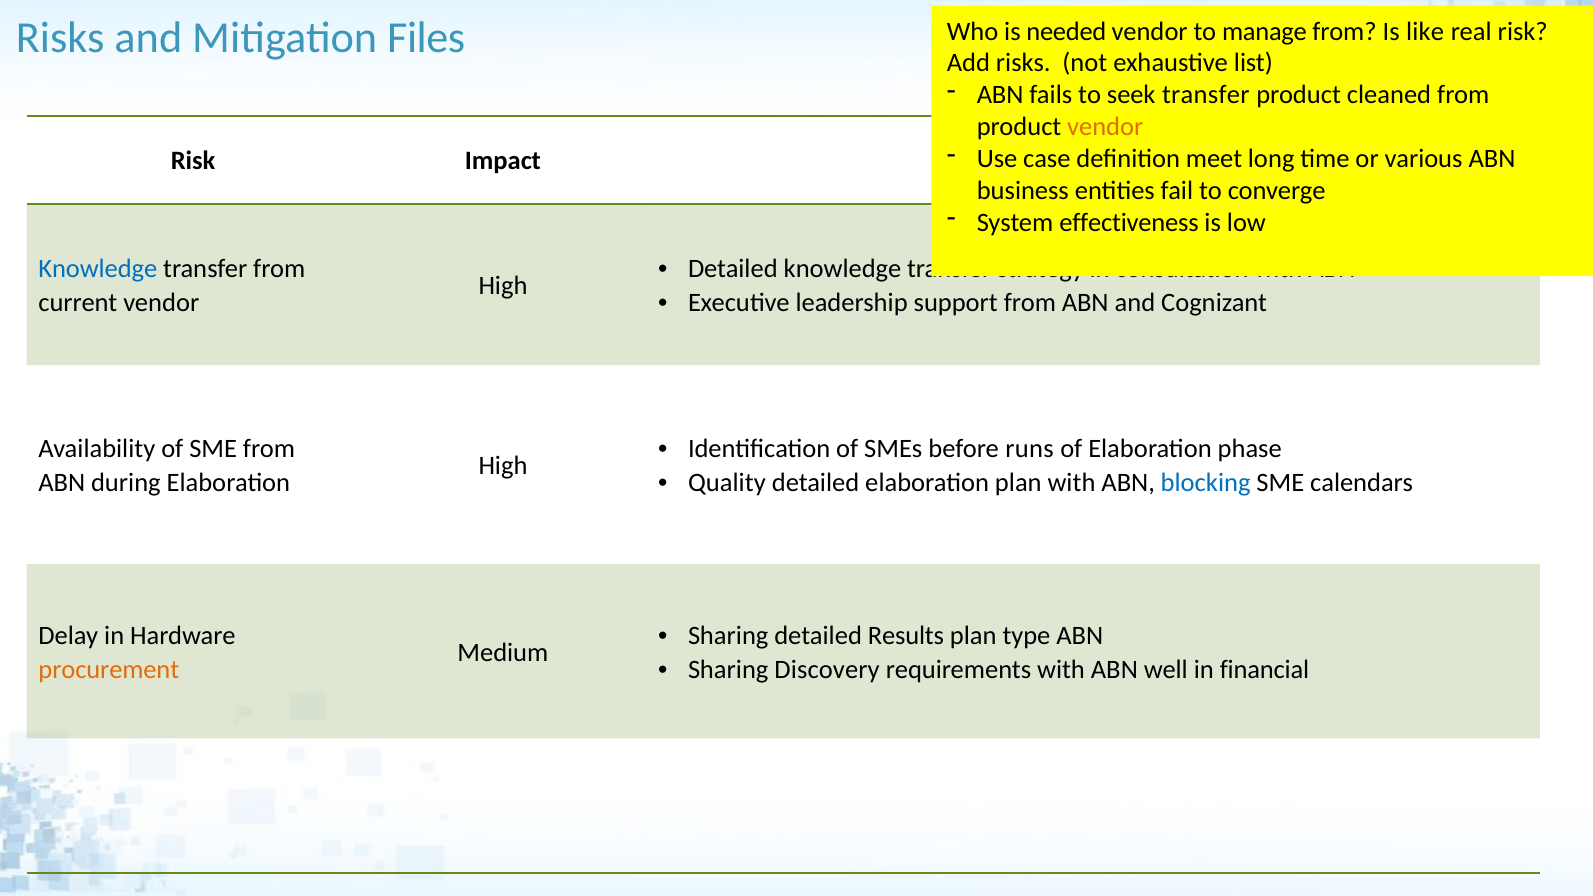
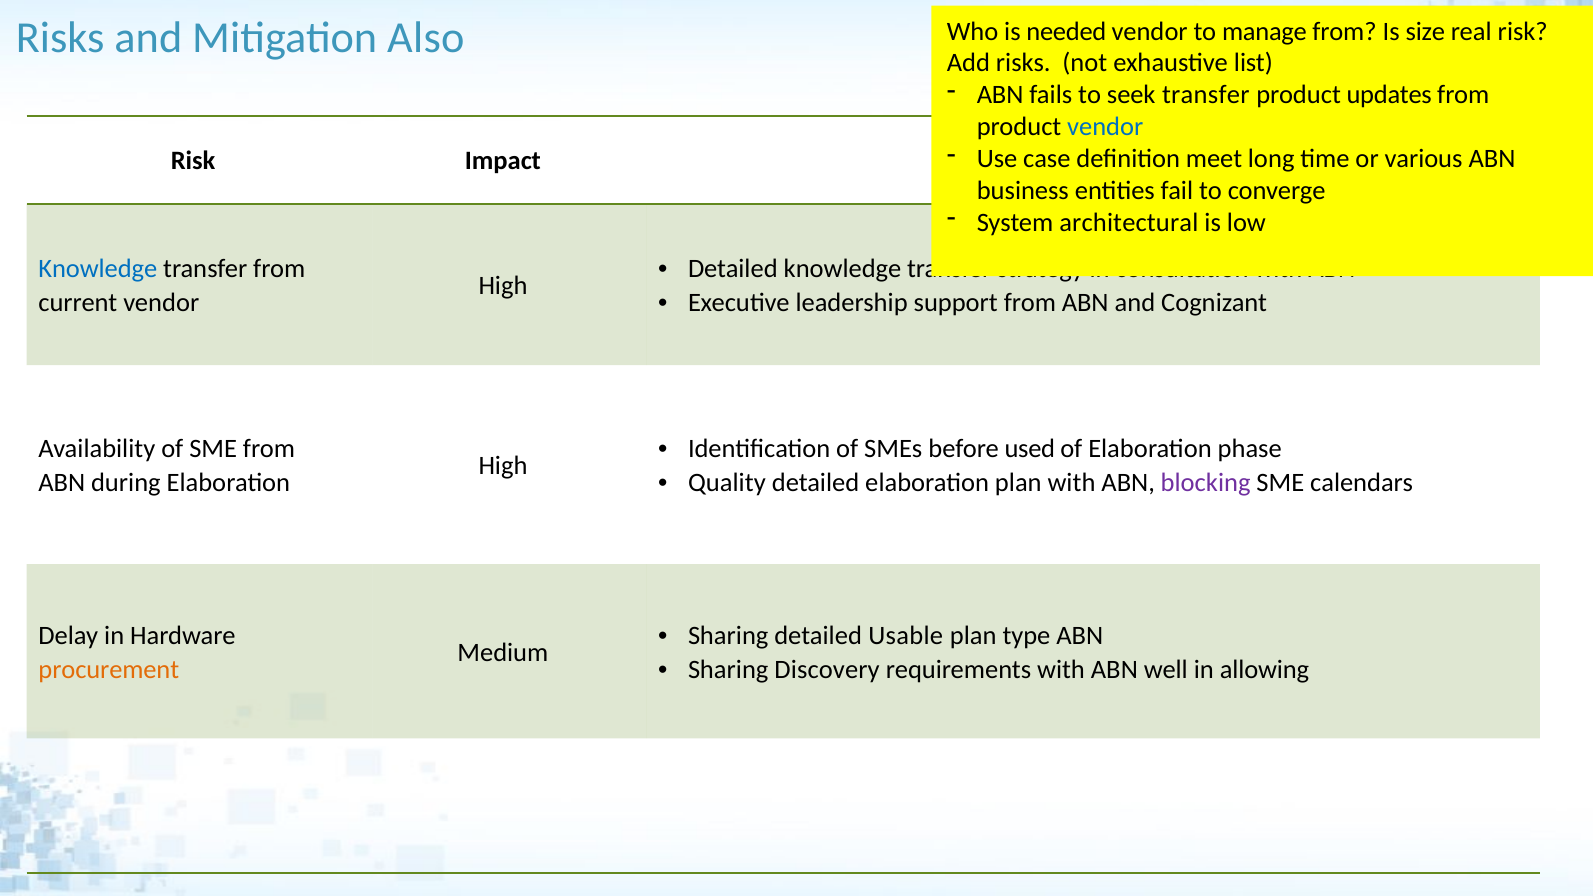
Files: Files -> Also (426, 38)
like: like -> size (1425, 31)
cleaned: cleaned -> updates (1389, 95)
vendor colour: orange -> blue (1105, 127)
effectiveness: effectiveness -> architectural (1129, 222)
runs: runs -> used (1030, 449)
blocking colour: blue -> purple (1206, 483)
Results: Results -> Usable (906, 635)
financial: financial -> allowing (1264, 669)
